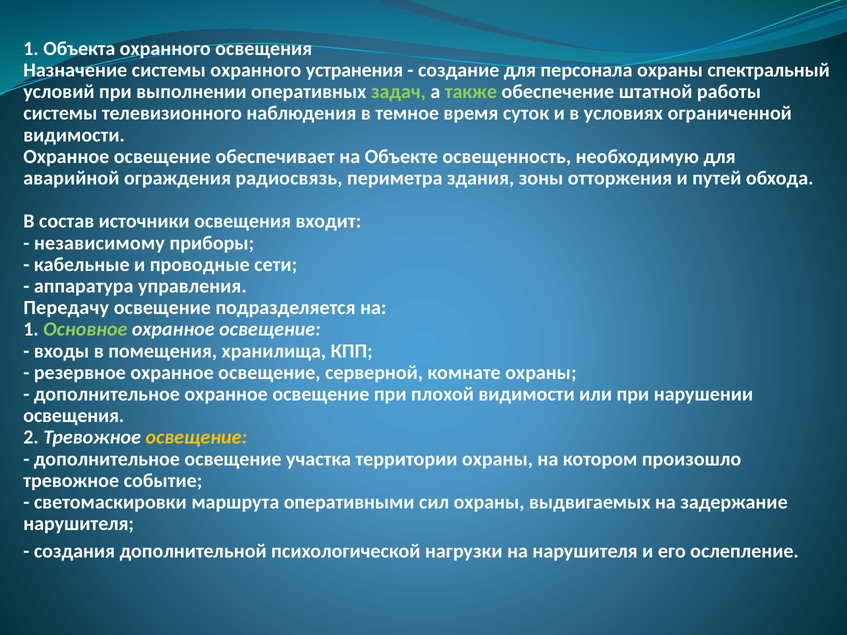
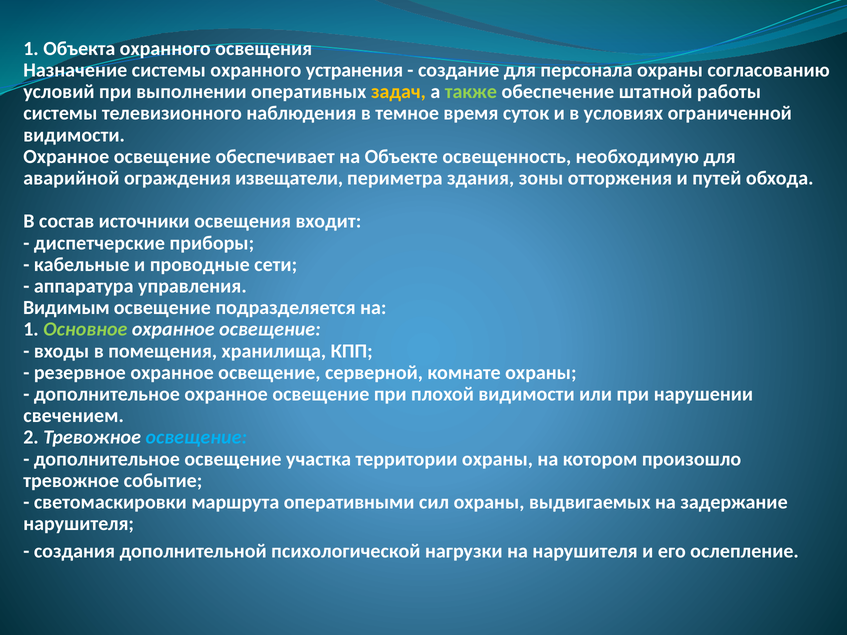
спектральный: спектральный -> согласованию (769, 70)
задач colour: light green -> yellow (398, 92)
радиосвязь: радиосвязь -> извещатели (289, 178)
независимому: независимому -> диспетчерские (99, 243)
Передачу: Передачу -> Видимым (66, 308)
освещения: освещения -> свечением (74, 416)
освещение colour: yellow -> light blue (196, 438)
